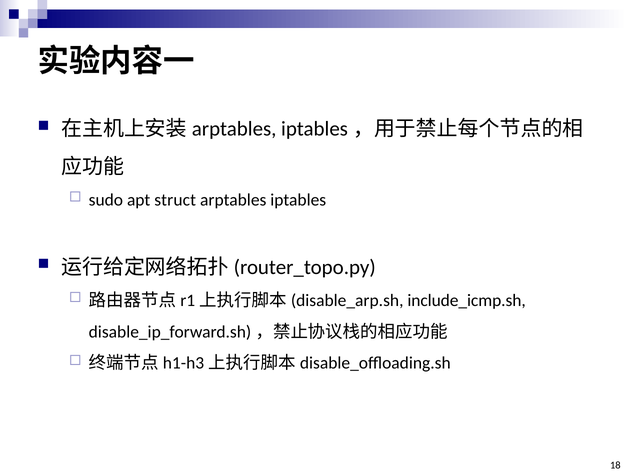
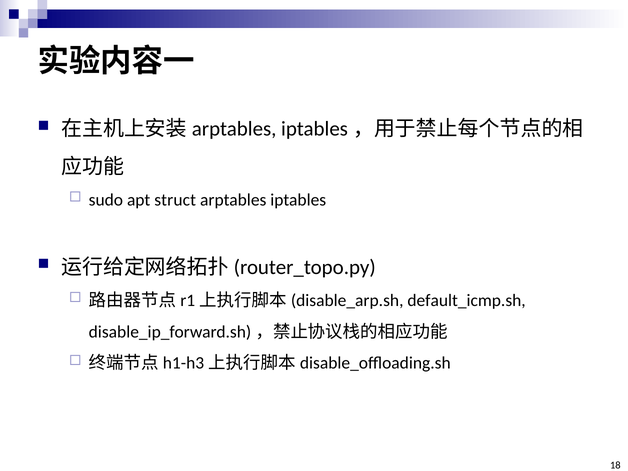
include_icmp.sh: include_icmp.sh -> default_icmp.sh (467, 300)
